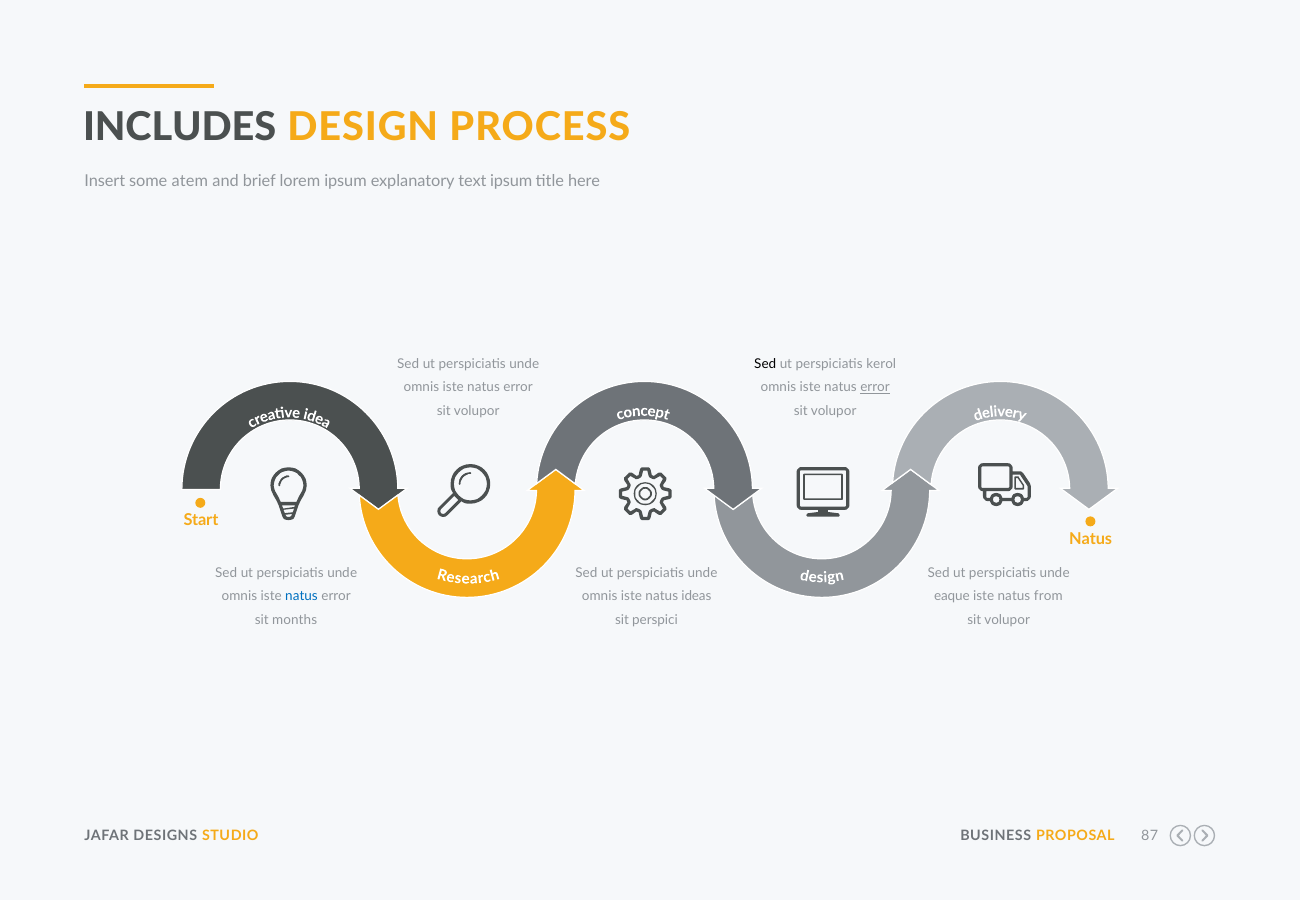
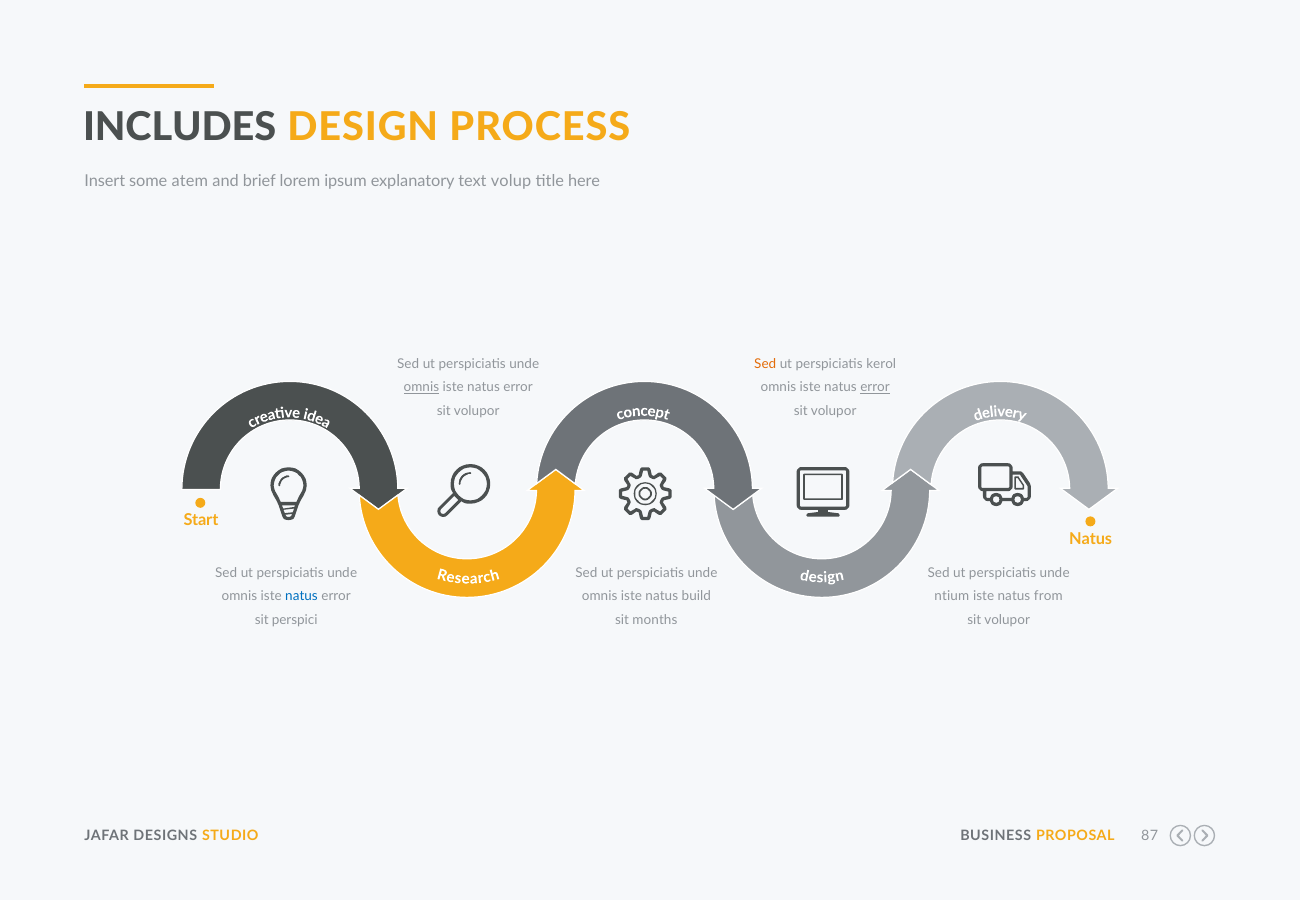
text ipsum: ipsum -> volup (511, 181)
Sed colour: black -> orange (765, 364)
omnis underline: none -> present (421, 387)
ideas: ideas -> build (696, 596)
eaque: eaque -> ntium (952, 596)
months: months -> perspici (295, 620)
perspici: perspici -> months (655, 620)
